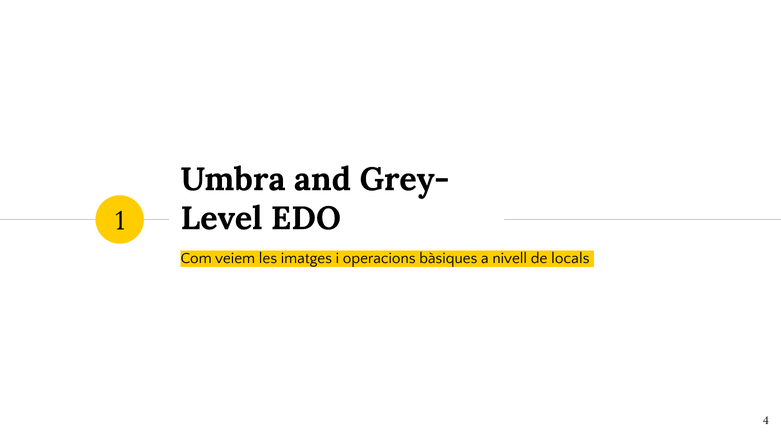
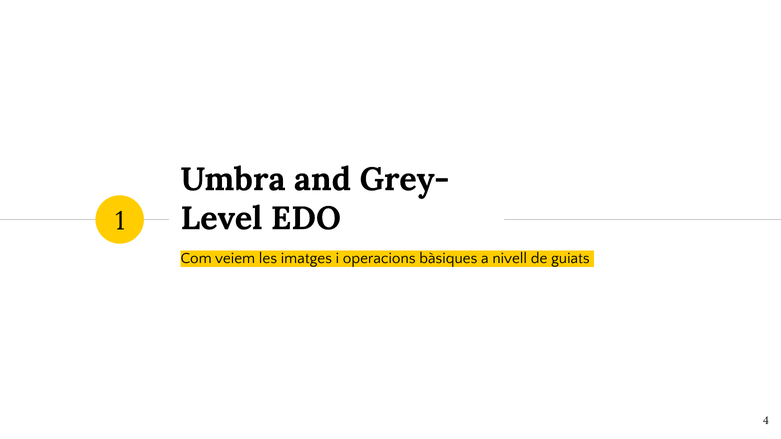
locals: locals -> guiats (570, 258)
